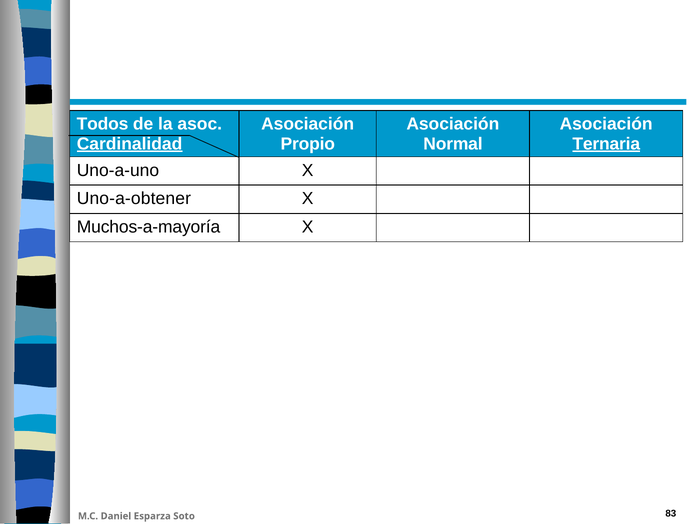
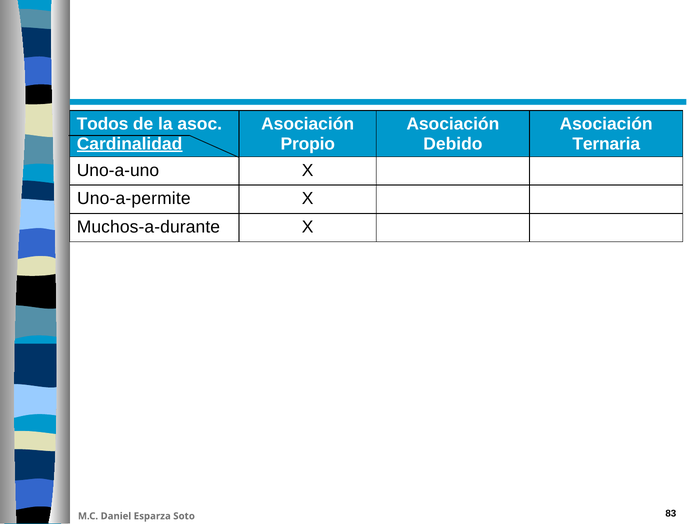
Normal: Normal -> Debido (453, 144)
Ternaria underline: present -> none (606, 144)
Uno-a-obtener: Uno-a-obtener -> Uno-a-permite (134, 198)
Muchos-a-mayoría: Muchos-a-mayoría -> Muchos-a-durante (148, 227)
